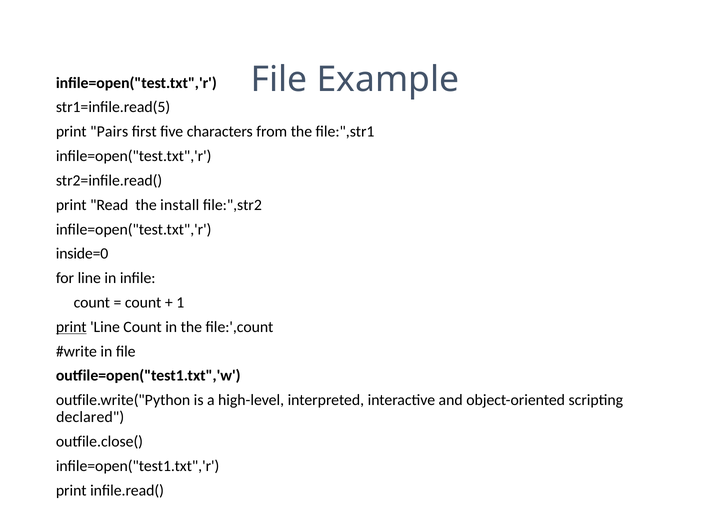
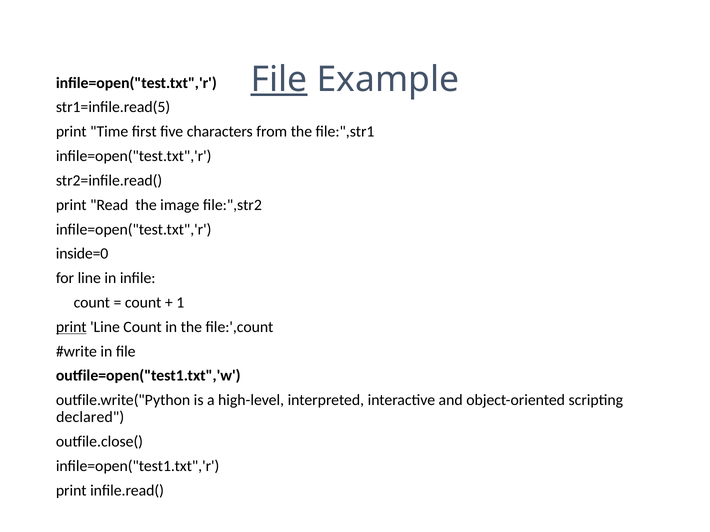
File underline: none -> present (279, 80)
Pairs: Pairs -> Time (109, 132)
install: install -> image (180, 205)
